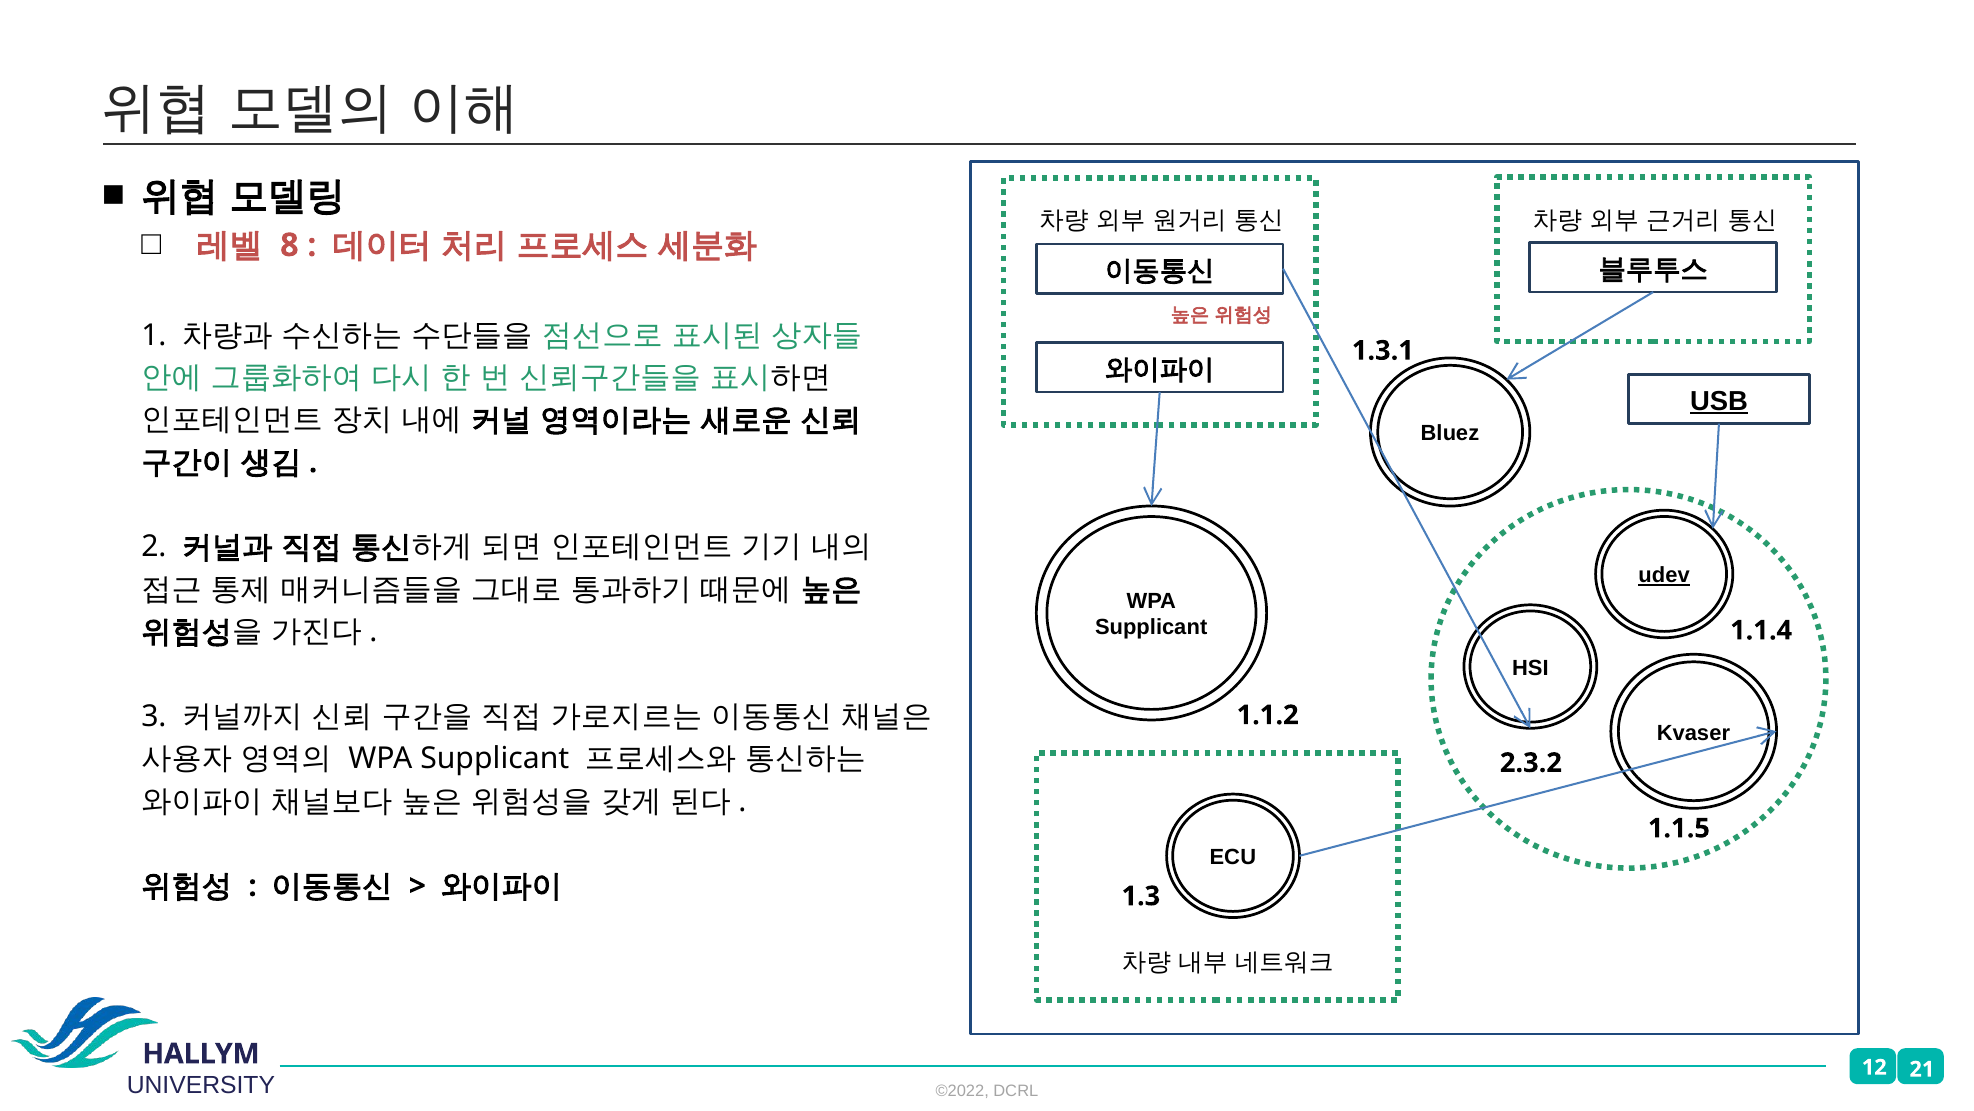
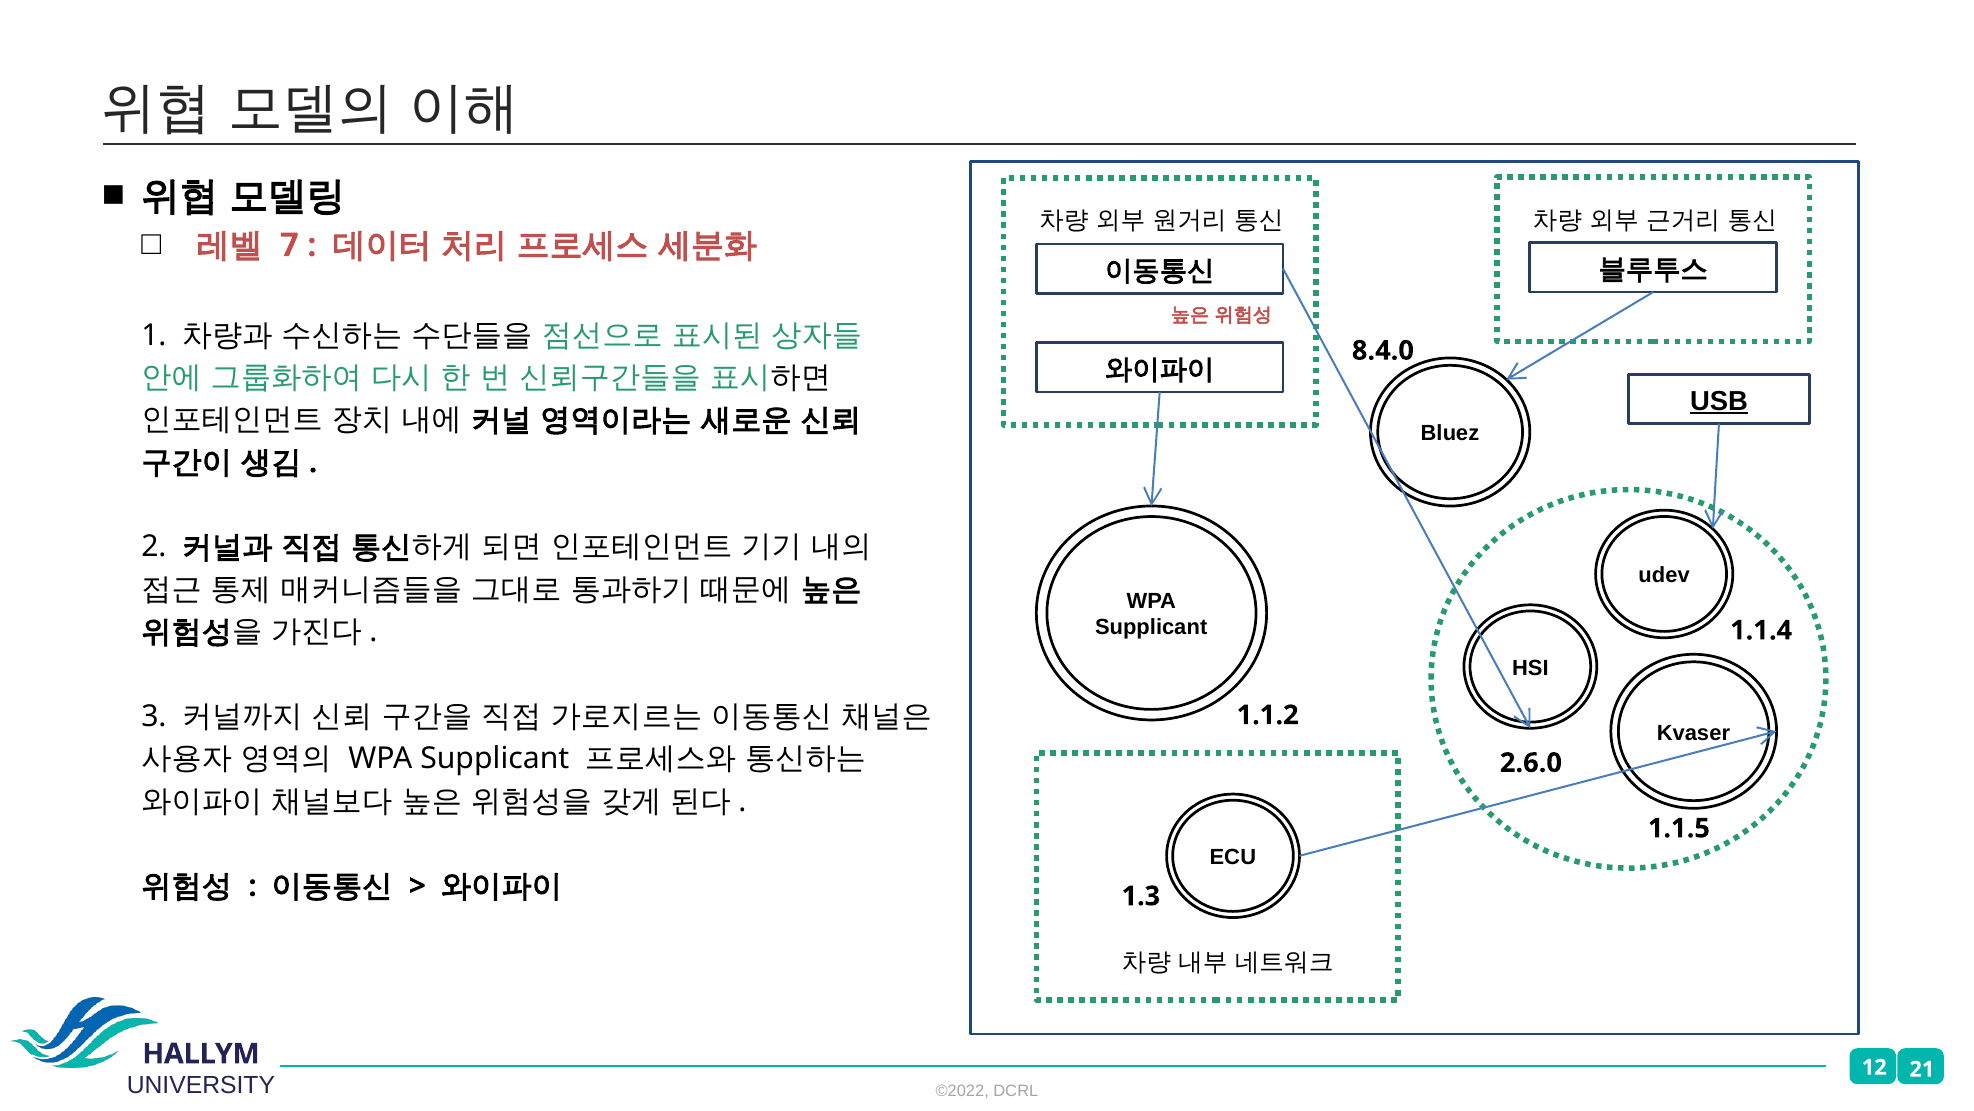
8: 8 -> 7 (289, 245)
1.3.1: 1.3.1 -> 8.4.0 (1383, 350)
udev underline: present -> none (1664, 575)
2.3.2: 2.3.2 -> 2.6.0 (1531, 763)
